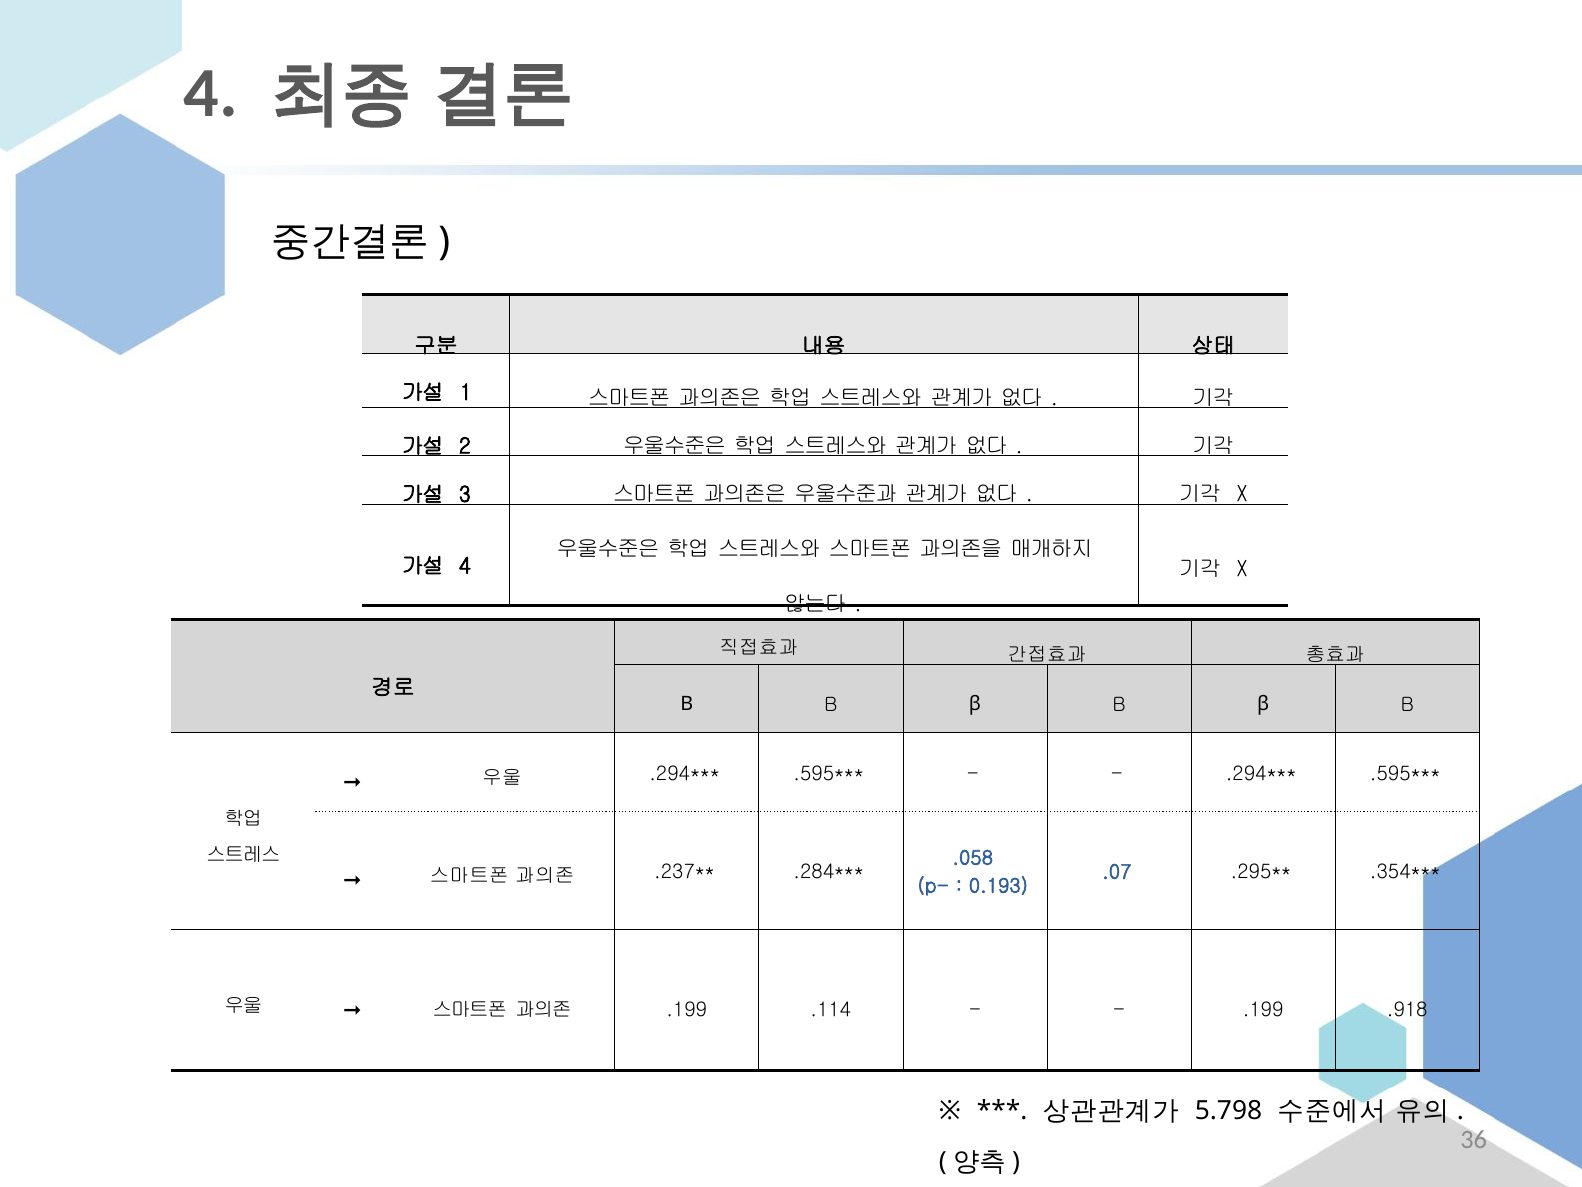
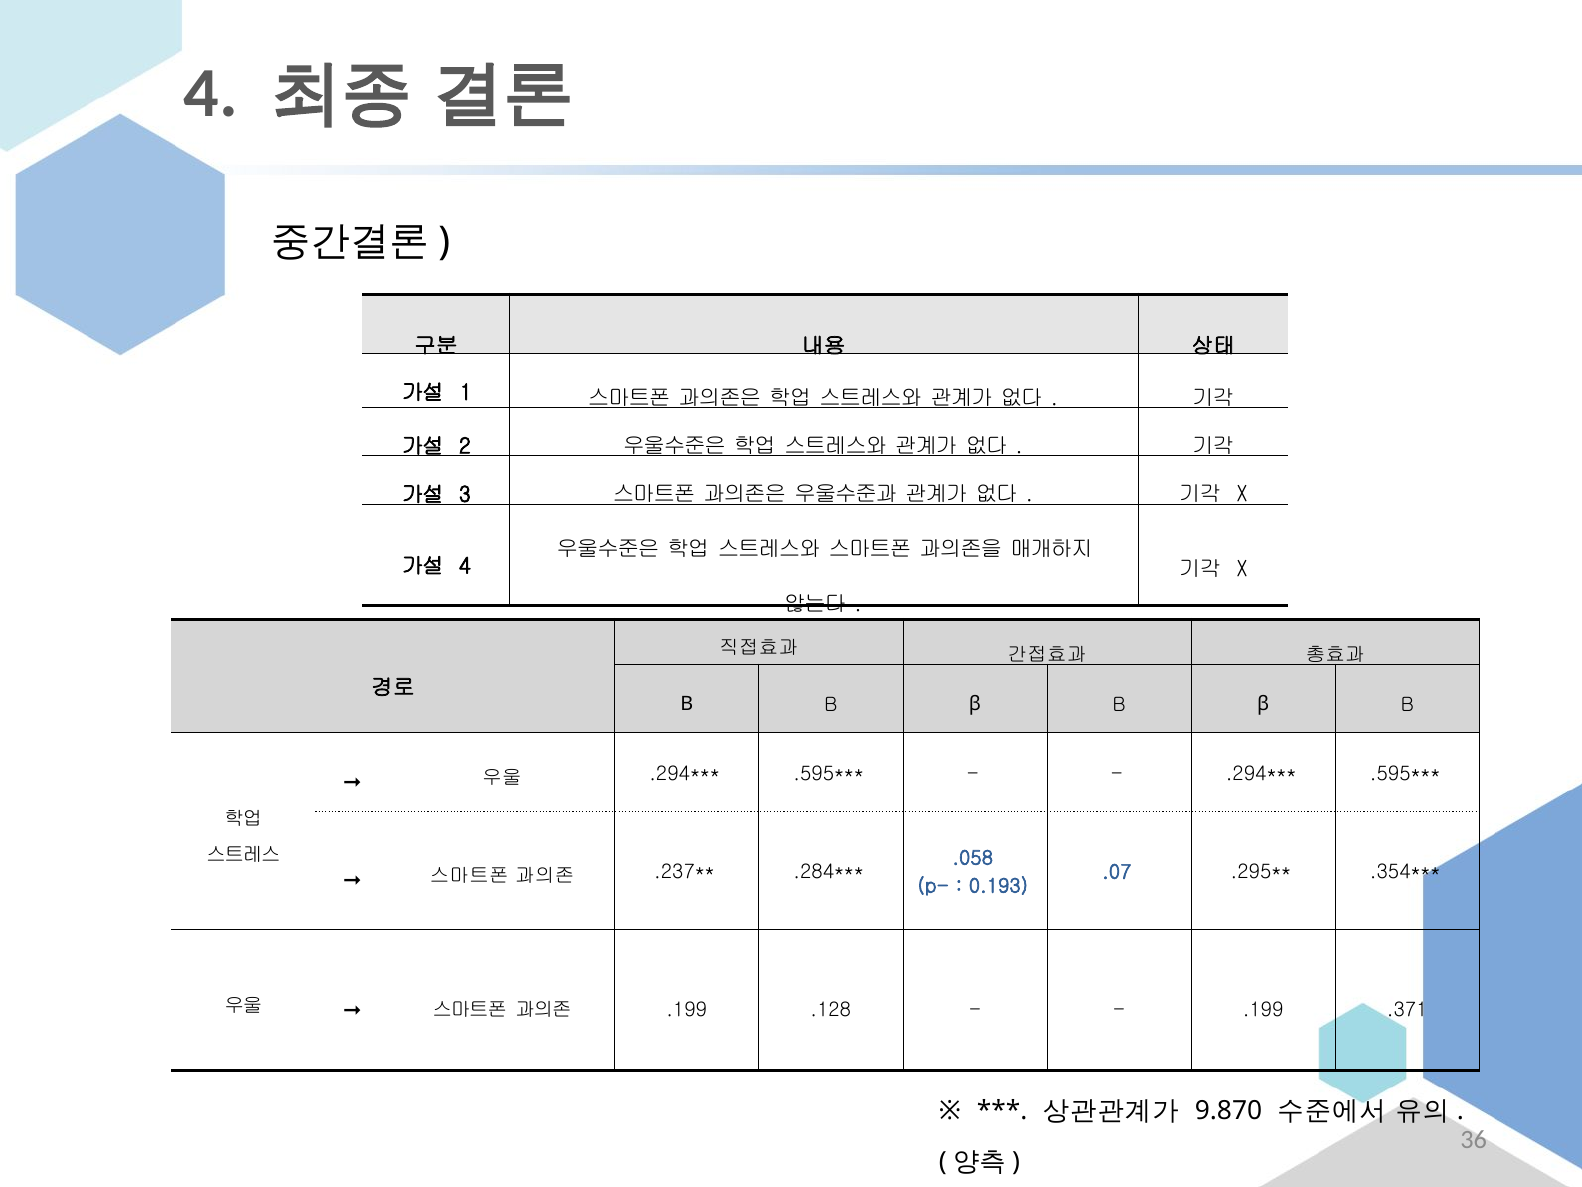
.114: .114 -> .128 (831, 1010)
.918: .918 -> .371 (1407, 1010)
5.798: 5.798 -> 9.870 (1229, 1111)
